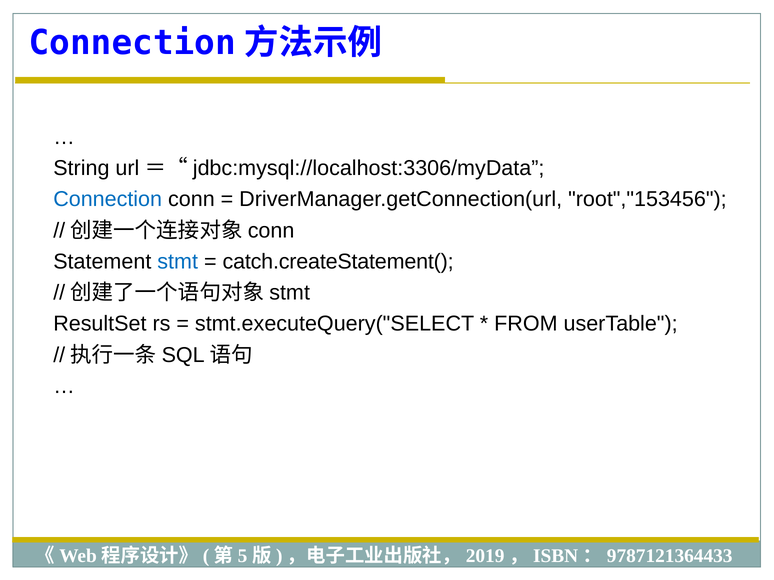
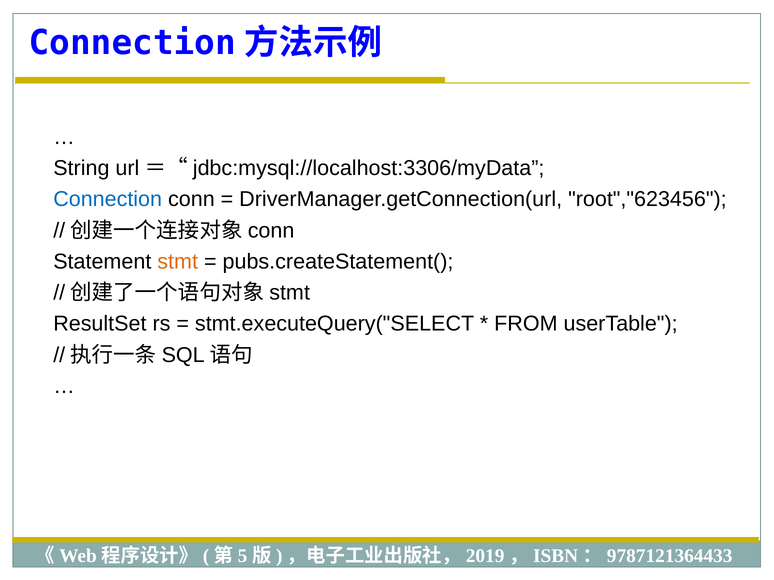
root","153456: root","153456 -> root","623456 (647, 199)
stmt colour: blue -> orange (178, 262)
catch.createStatement(: catch.createStatement( -> pubs.createStatement( (338, 262)
